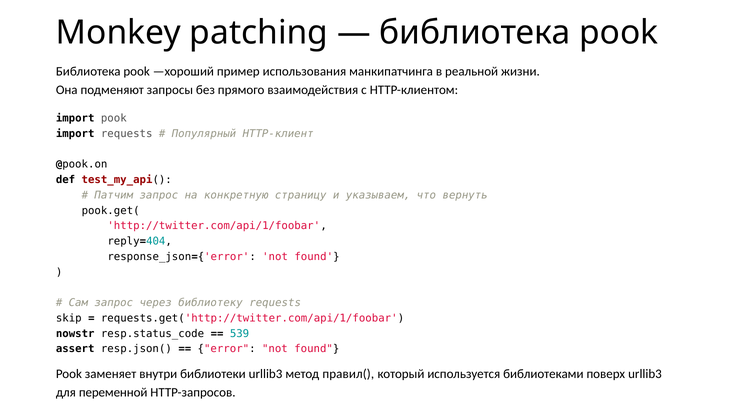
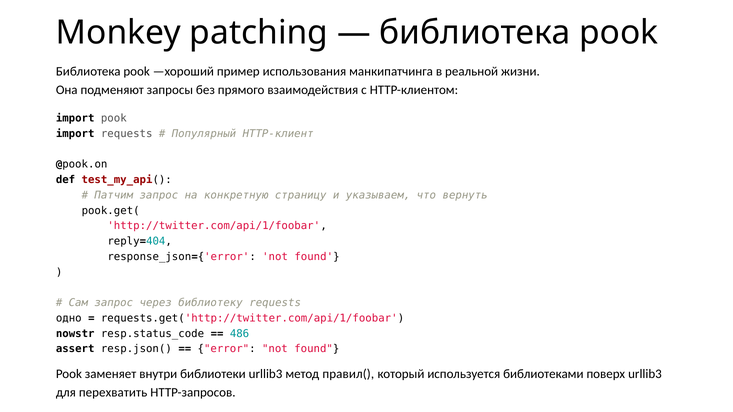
skip: skip -> одно (69, 318)
539: 539 -> 486 (240, 334)
переменной: переменной -> перехватить (113, 393)
